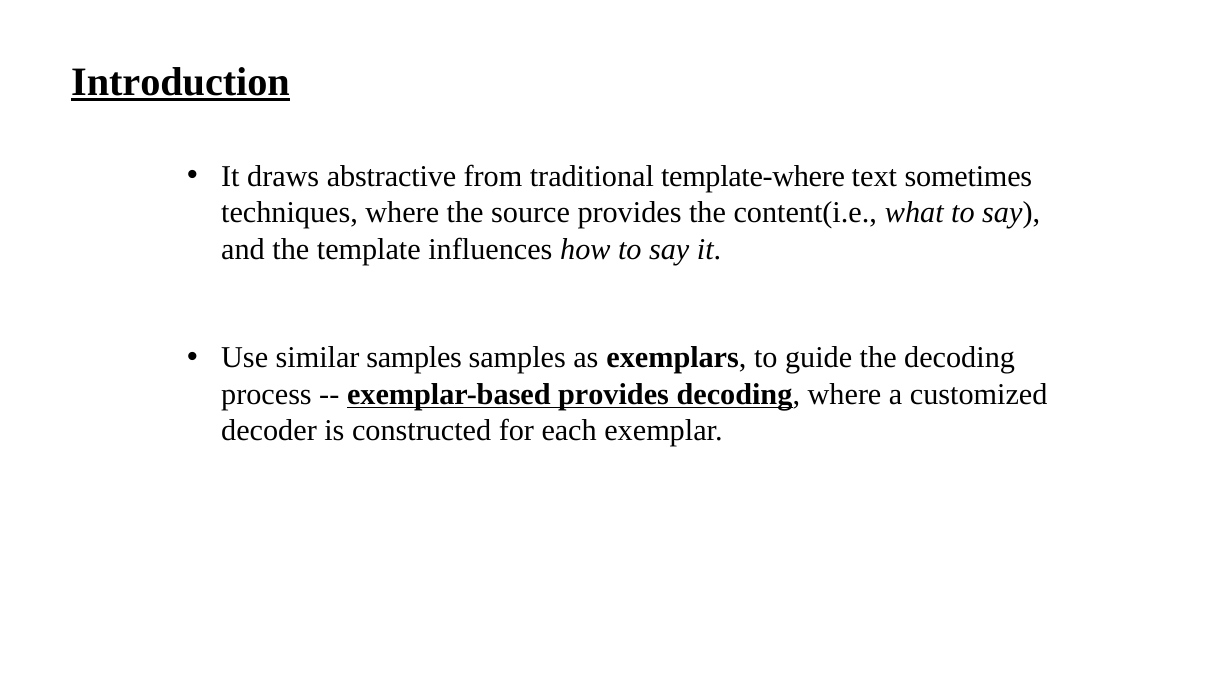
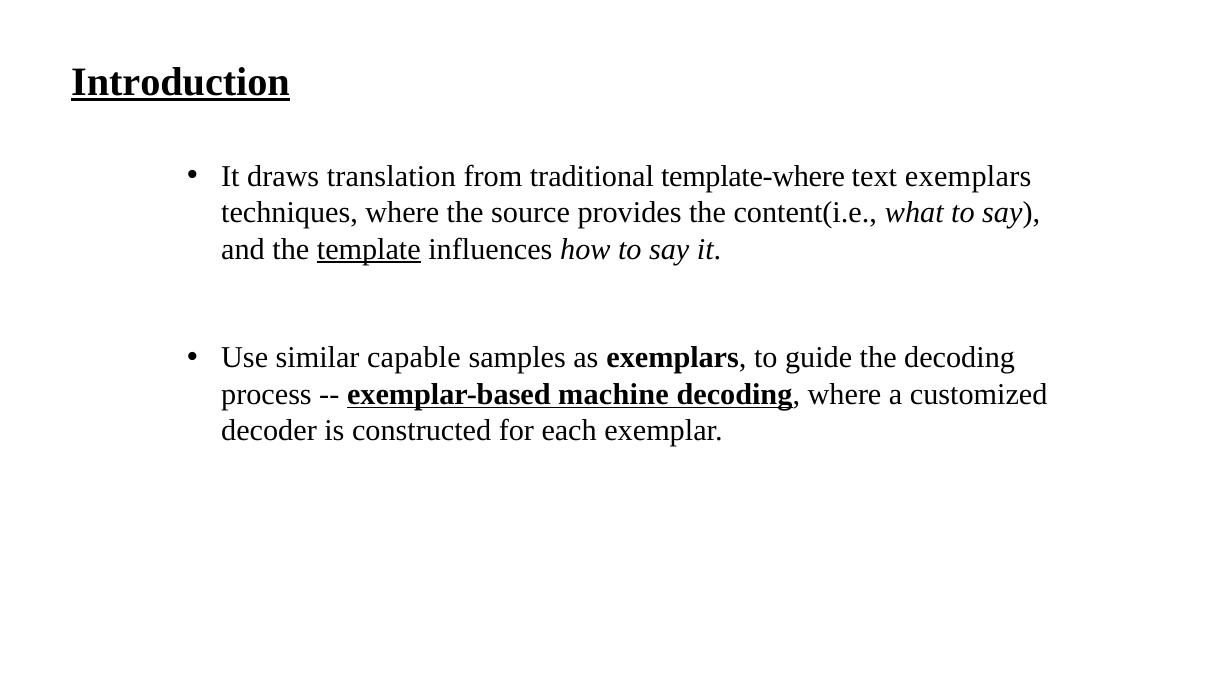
abstractive: abstractive -> translation (391, 177)
text sometimes: sometimes -> exemplars (968, 177)
template underline: none -> present (369, 249)
similar samples: samples -> capable (414, 358)
exemplar-based provides: provides -> machine (613, 394)
